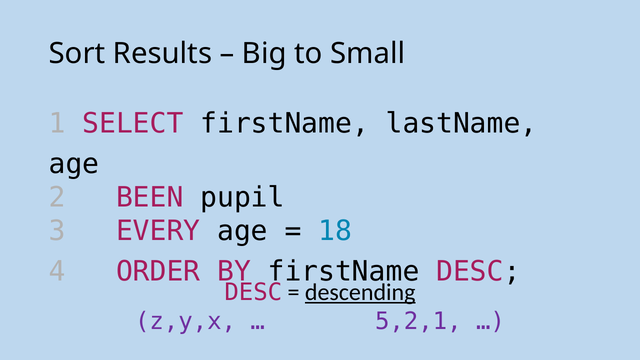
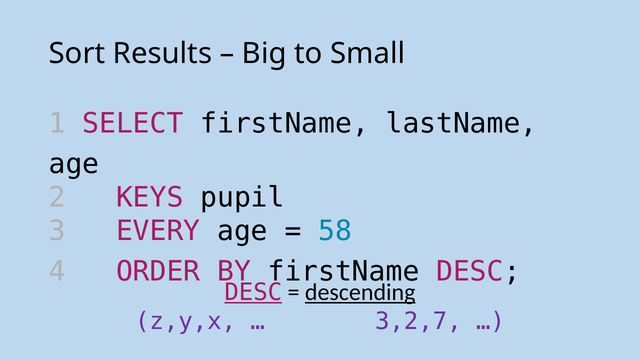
BEEN: BEEN -> KEYS (150, 198)
18: 18 -> 58 (335, 231)
DESC underline: none -> present (253, 293)
5,2,1: 5,2,1 -> 3,2,7 (418, 321)
